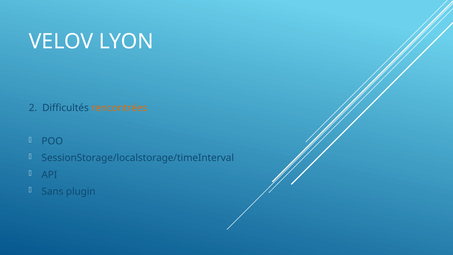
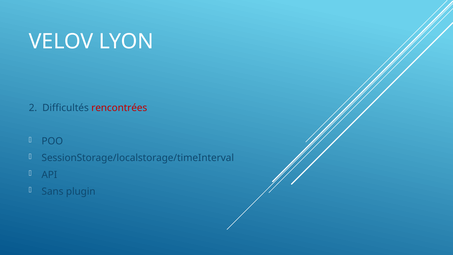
rencontrées colour: orange -> red (119, 108)
